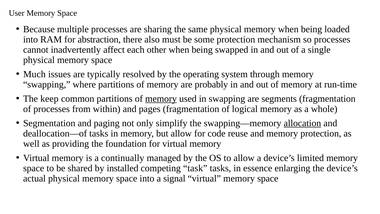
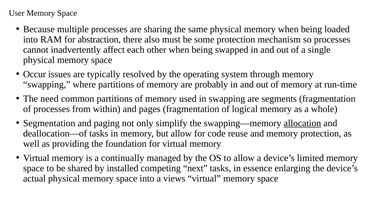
Much: Much -> Occur (35, 74)
keep: keep -> need (49, 99)
memory underline: present -> none (161, 99)
task: task -> next (195, 168)
signal: signal -> views (174, 178)
